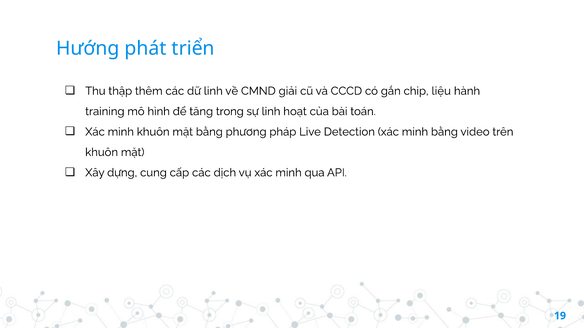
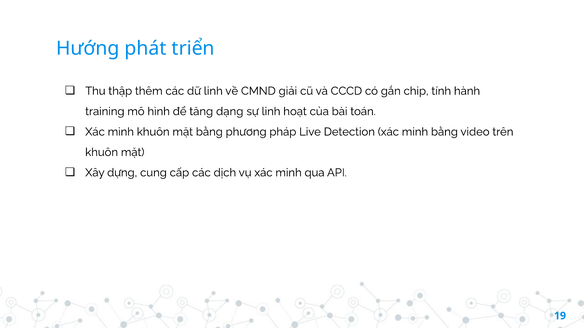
liệu: liệu -> tính (441, 91)
trong: trong -> dạng (230, 112)
